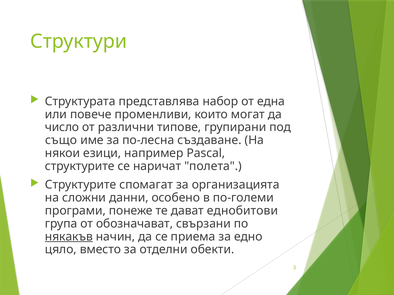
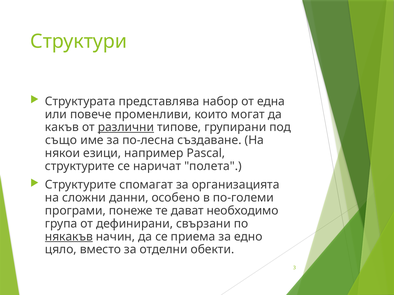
число: число -> какъв (62, 127)
различни underline: none -> present (126, 127)
еднобитови: еднобитови -> необходимо (243, 211)
обозначават: обозначават -> дефинирани (135, 224)
